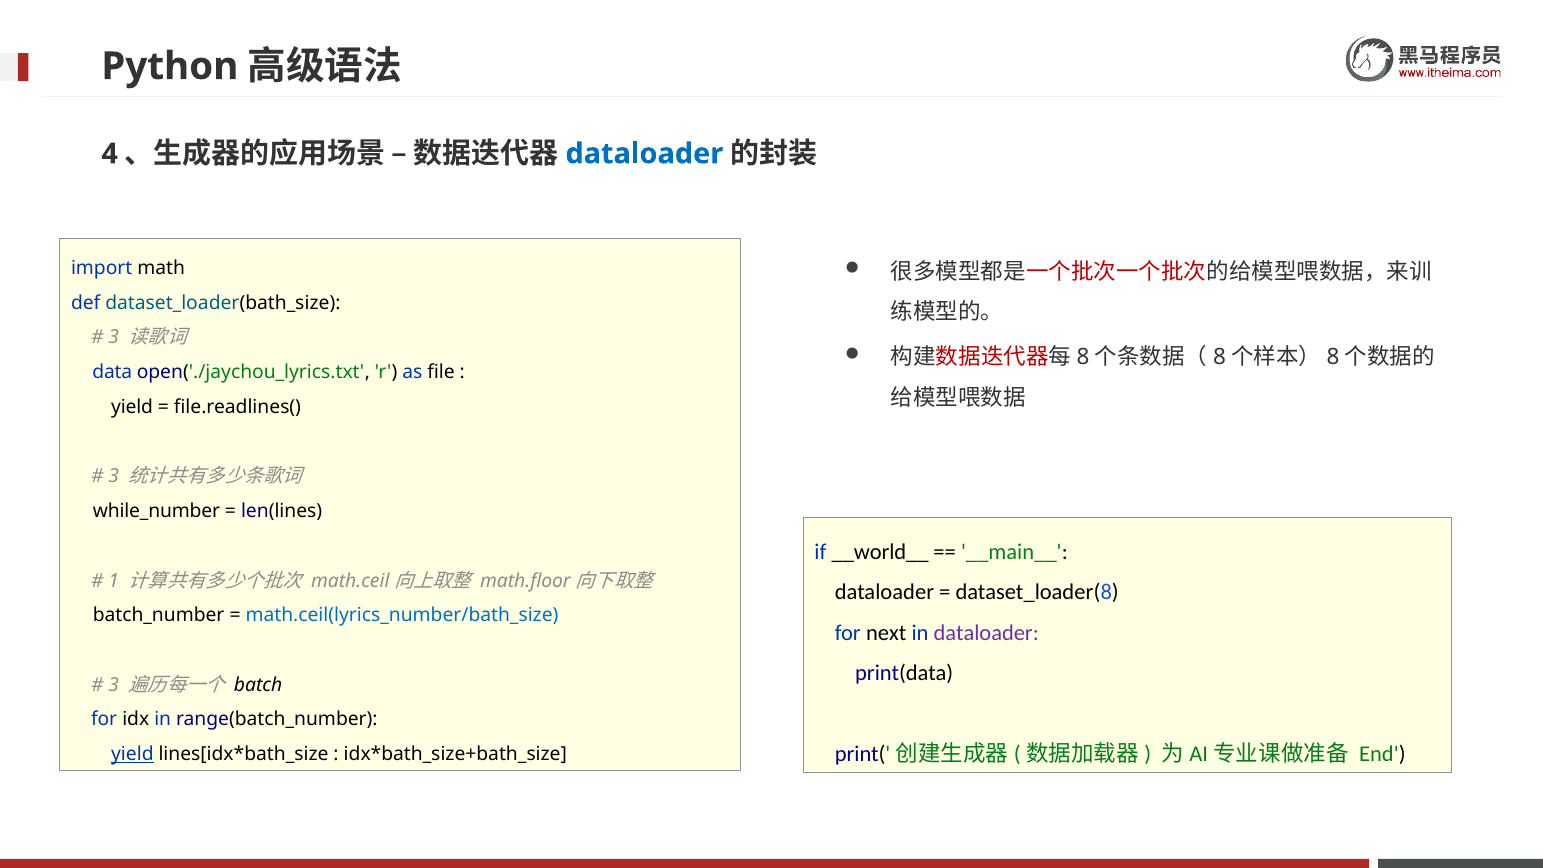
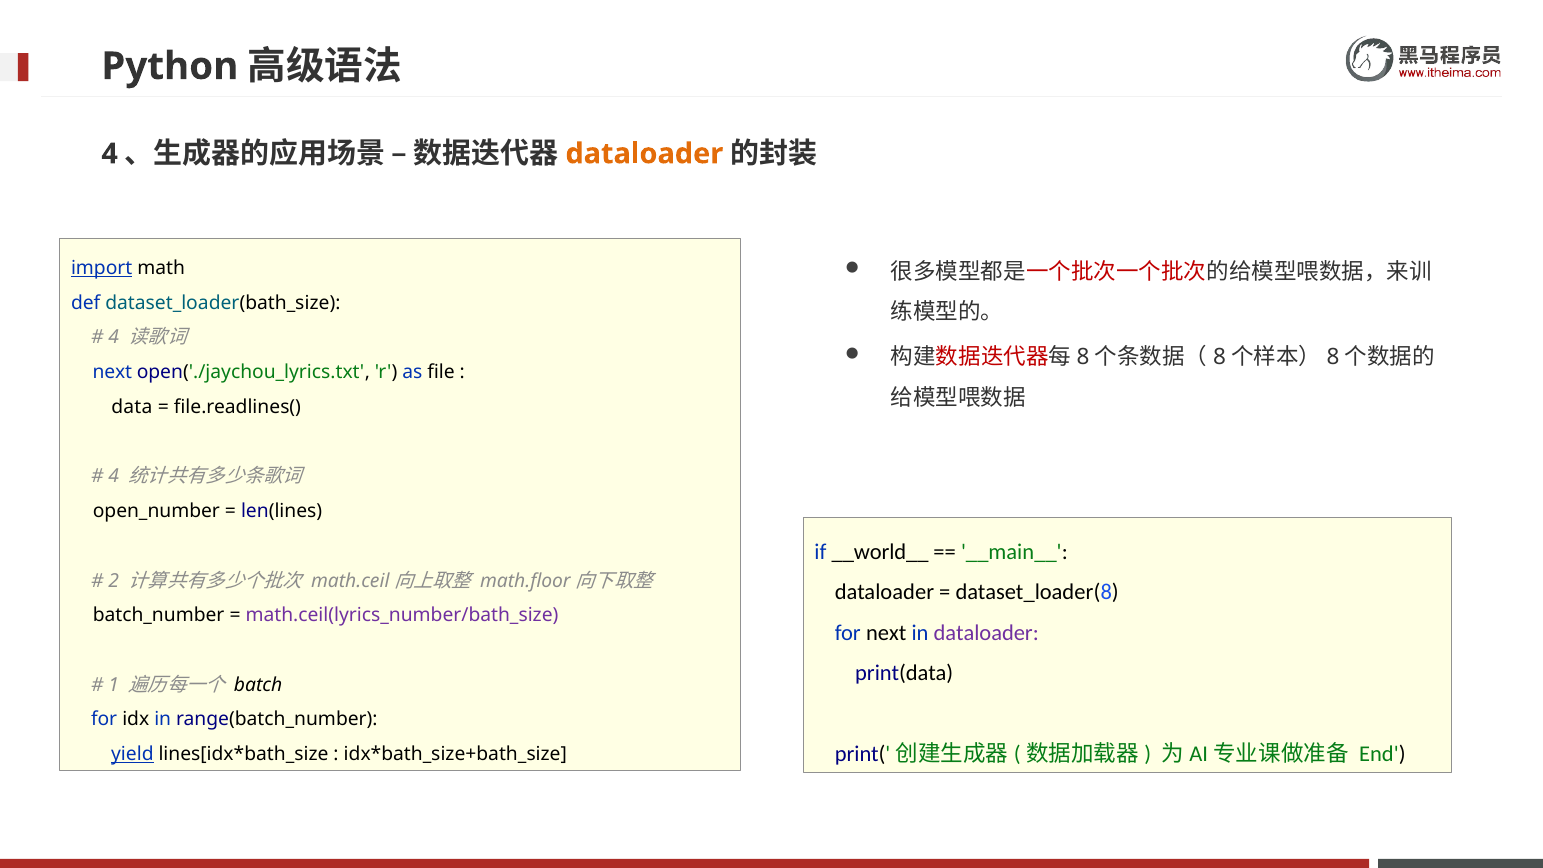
dataloader colour: blue -> orange (644, 154)
import underline: none -> present (102, 268)
3: 3 -> 4 (114, 338)
data: data -> next (112, 372)
yield: yield -> data (132, 407)
3: 3 -> 4 (114, 476)
while_number: while_number -> open_number (156, 511)
1: 1 -> 2 (114, 581)
math.ceil(lyrics_number/bath_size colour: blue -> purple (402, 615)
3: 3 -> 1 (114, 685)
